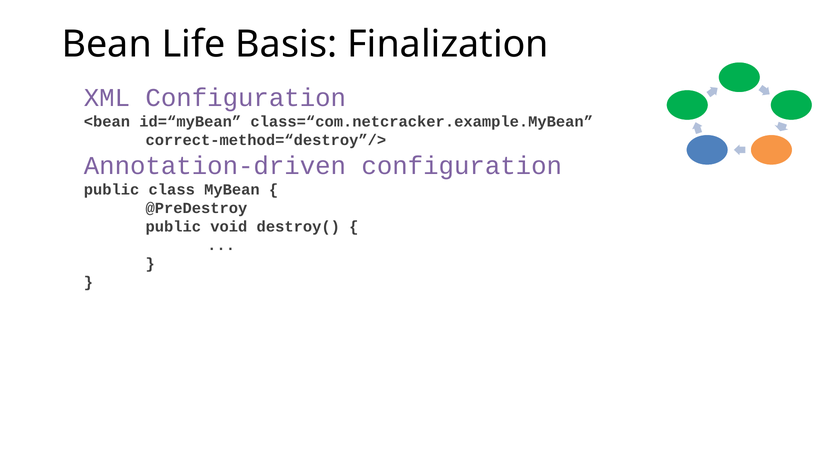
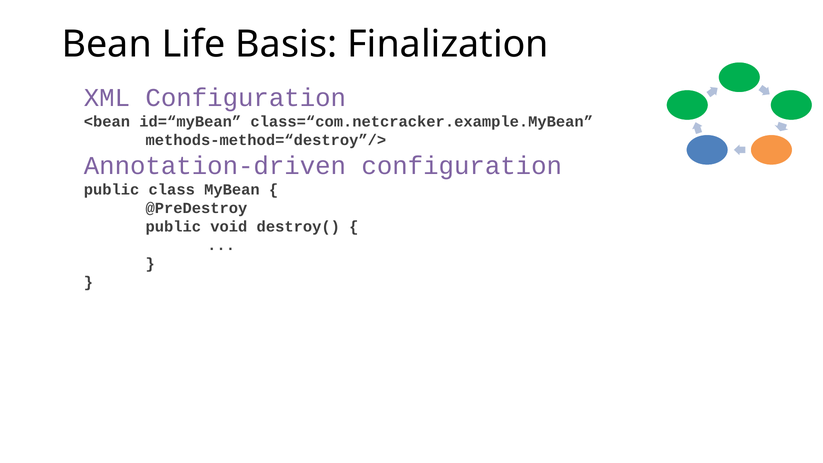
correct-method=“destroy”/>: correct-method=“destroy”/> -> methods-method=“destroy”/> (266, 140)
